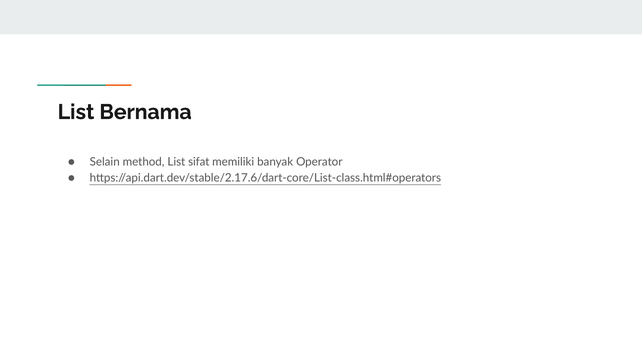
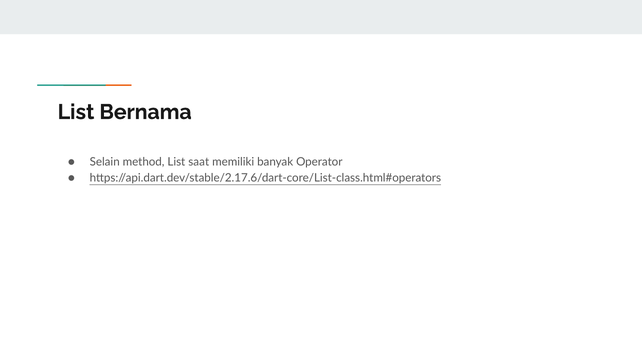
sifat: sifat -> saat (199, 162)
